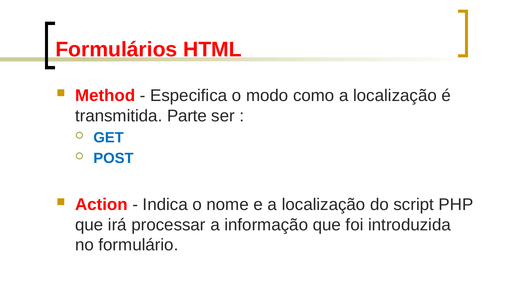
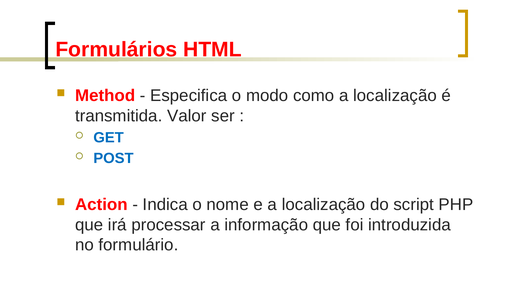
Parte: Parte -> Valor (187, 116)
